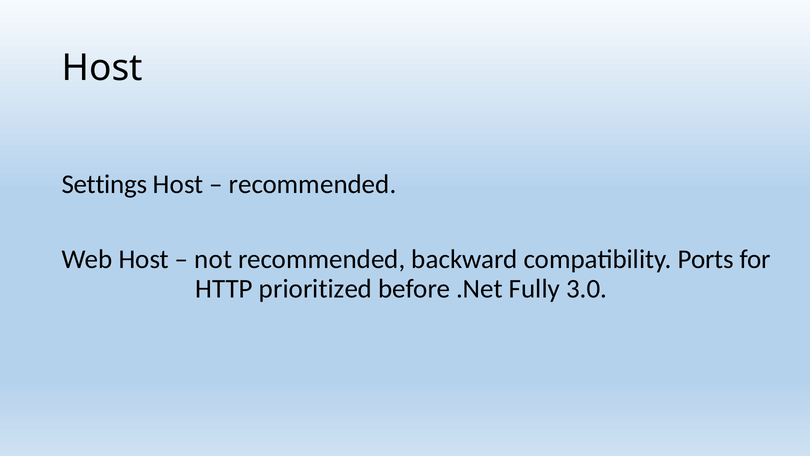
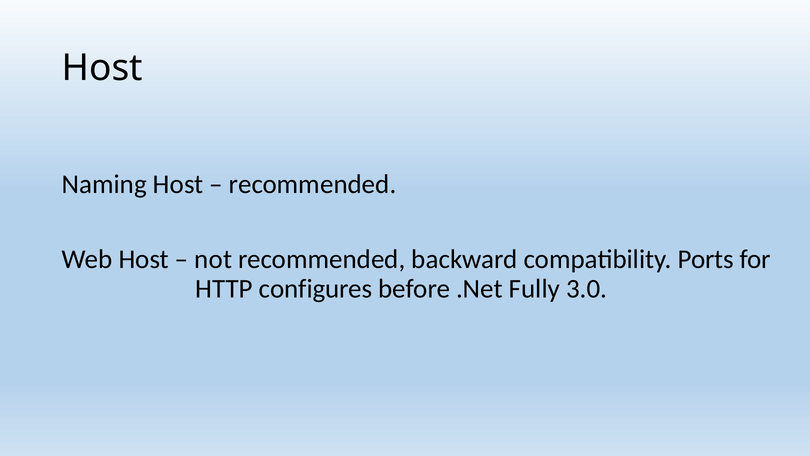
Settings: Settings -> Naming (104, 184)
prioritized: prioritized -> configures (316, 288)
